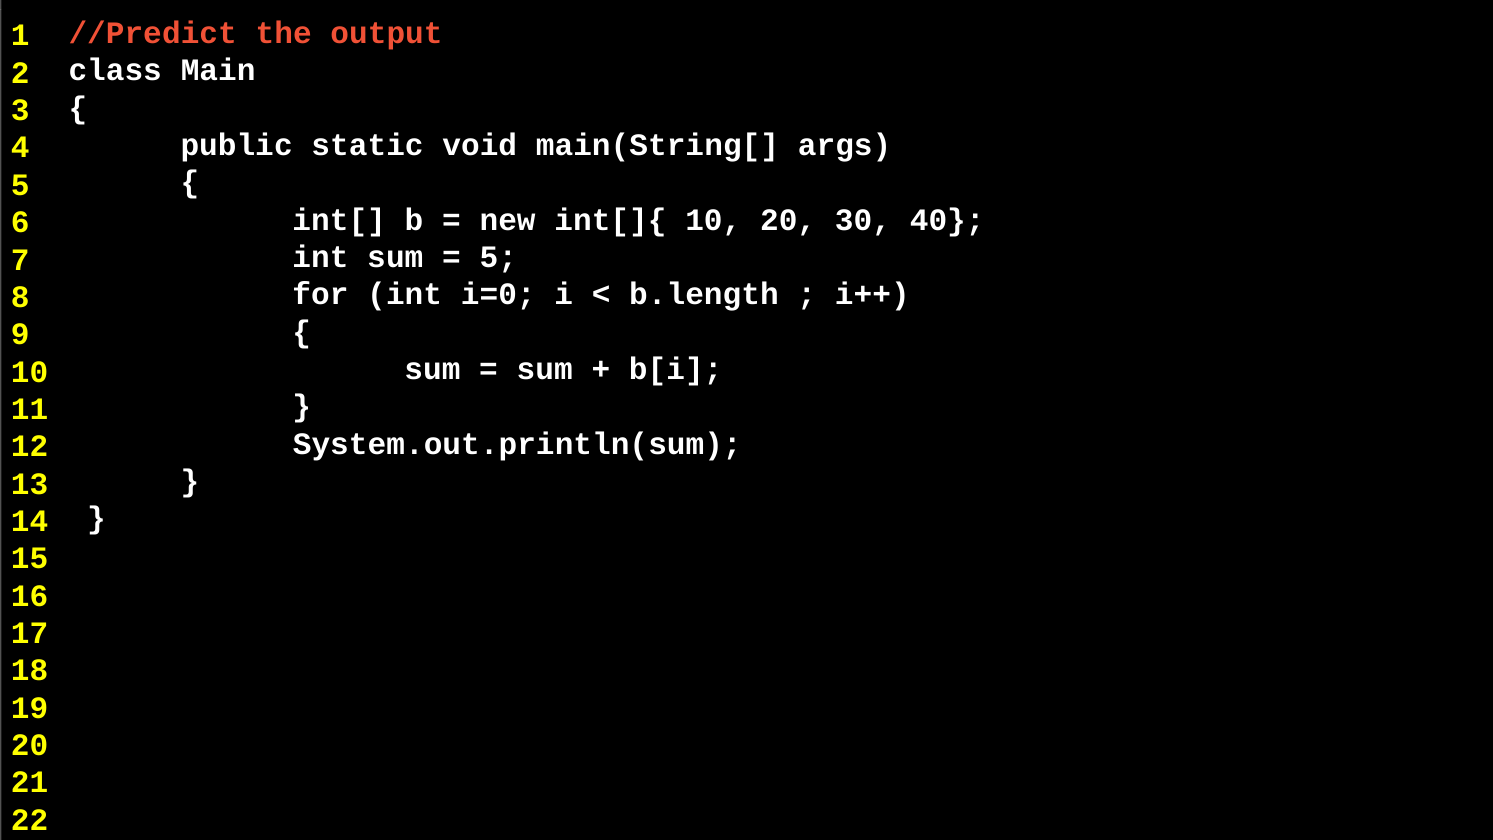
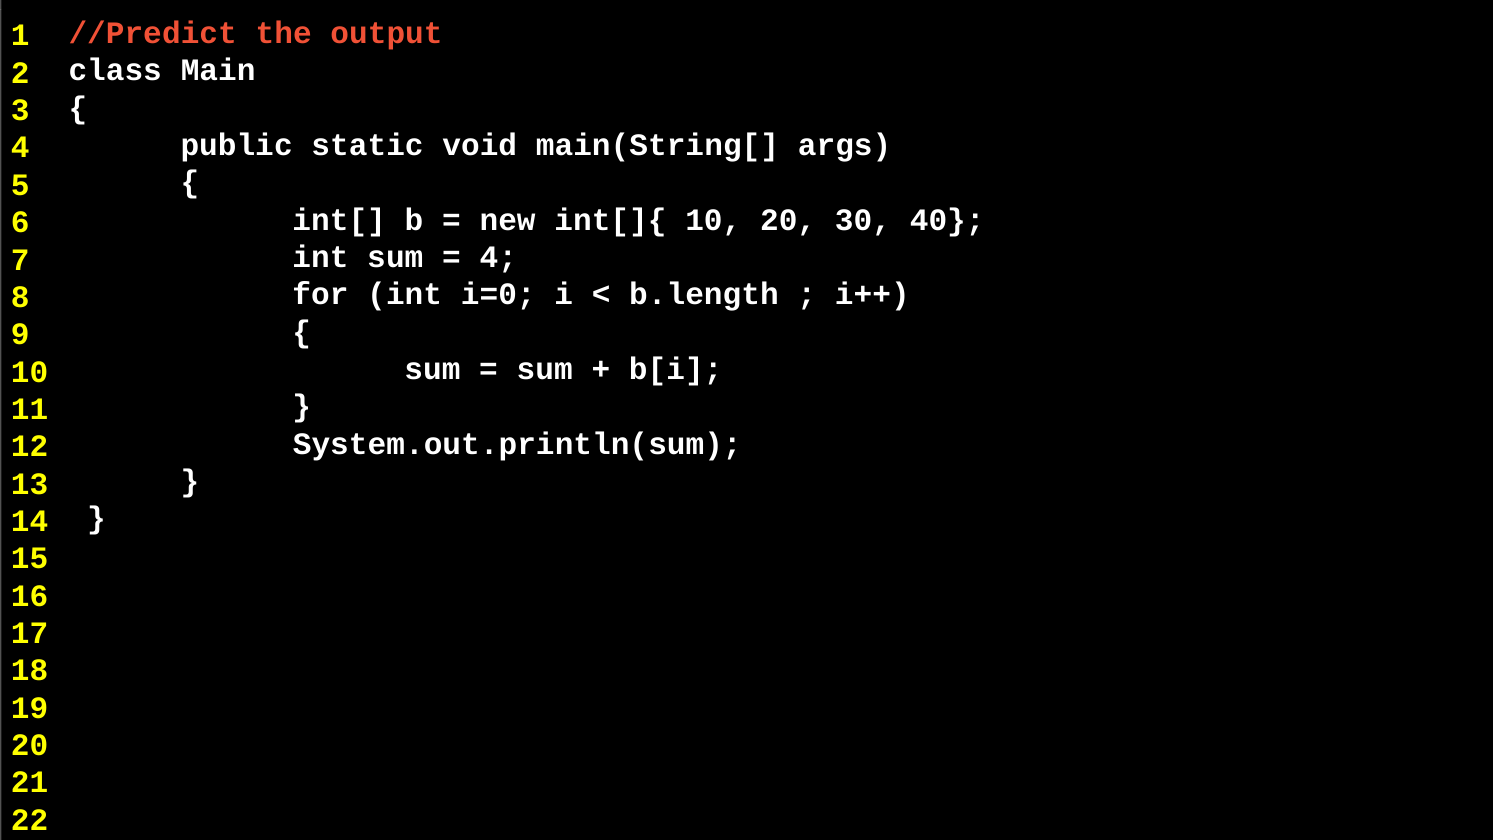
5: 5 -> 4 (498, 257)
